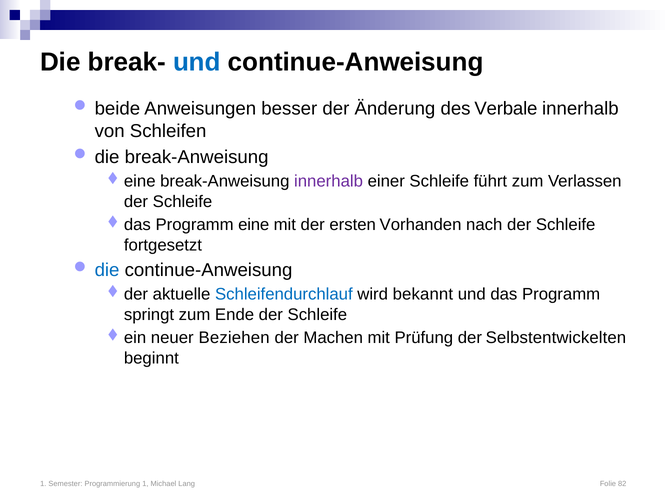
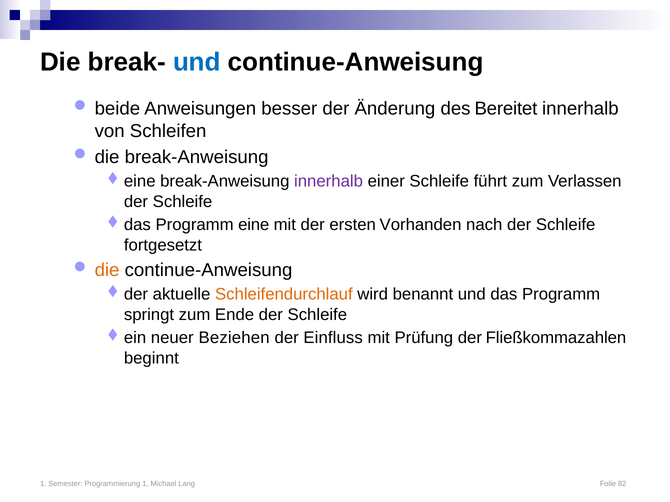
Verbale: Verbale -> Bereitet (506, 109)
die colour: blue -> orange (107, 270)
Schleifendurchlauf colour: blue -> orange (284, 295)
bekannt: bekannt -> benannt (423, 295)
Machen: Machen -> Einfluss (333, 338)
Selbstentwickelten: Selbstentwickelten -> Fließkommazahlen (556, 338)
